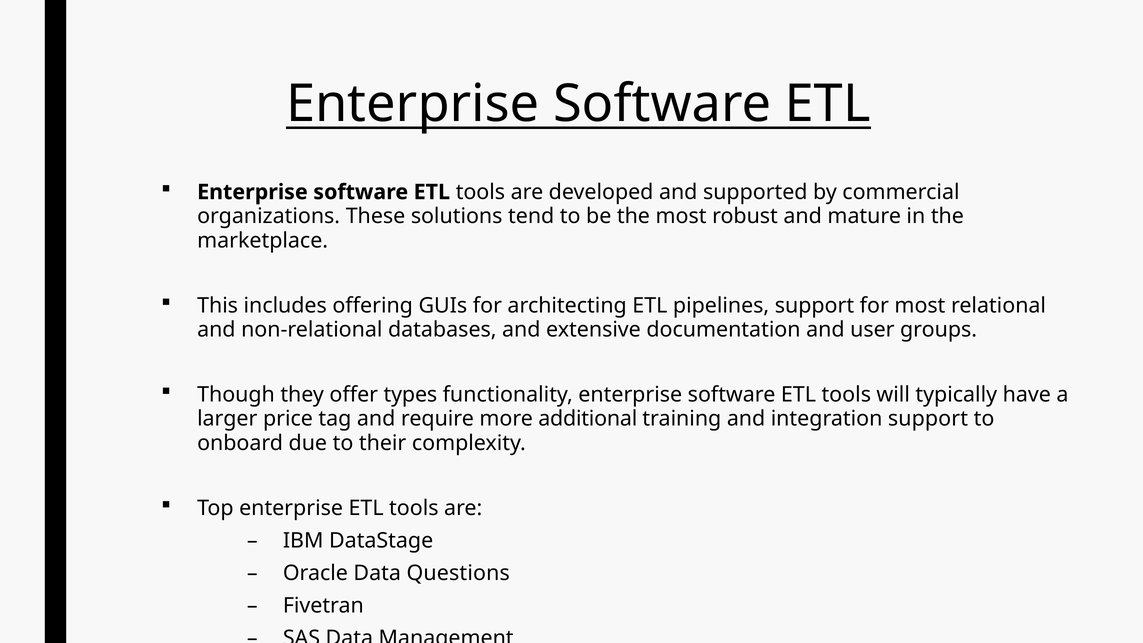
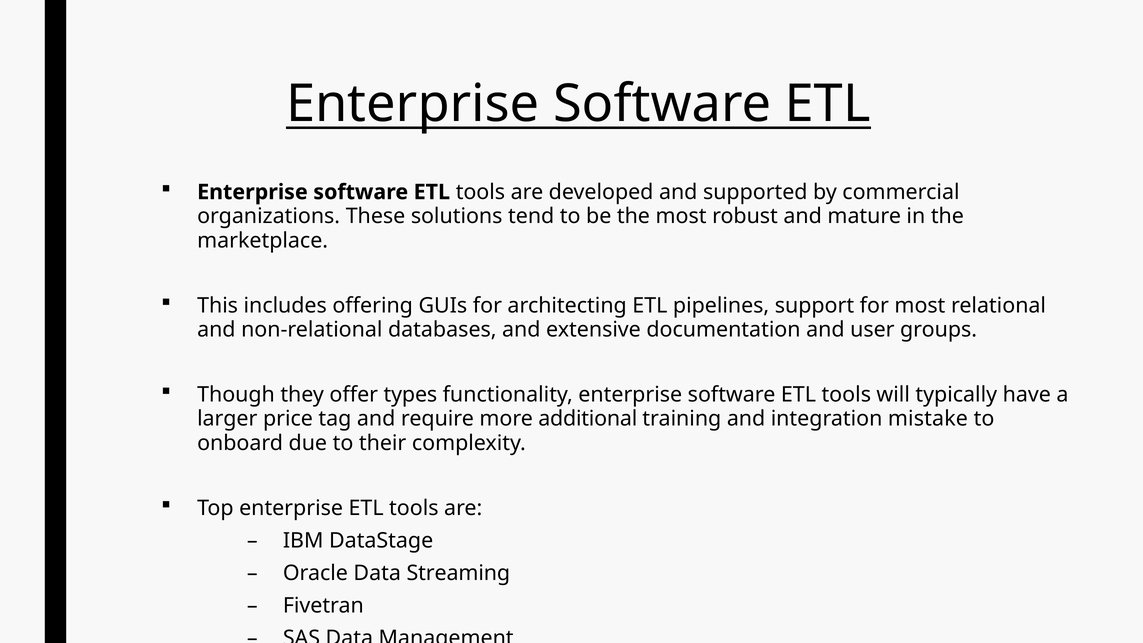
integration support: support -> mistake (928, 419)
Questions: Questions -> Streaming (458, 573)
